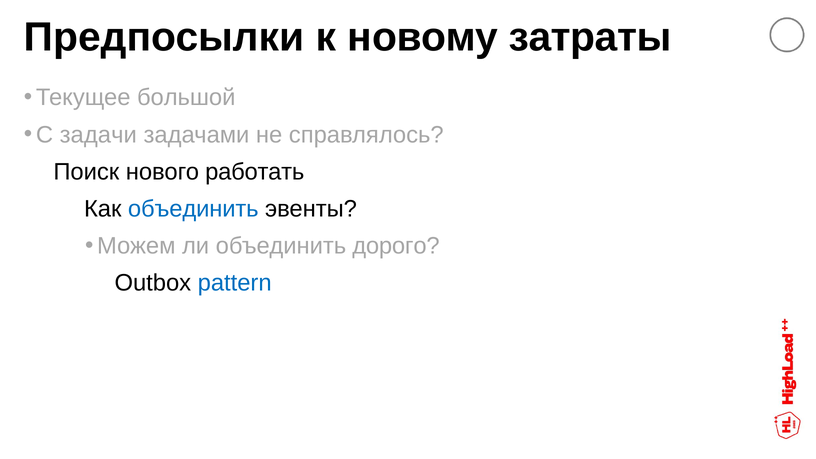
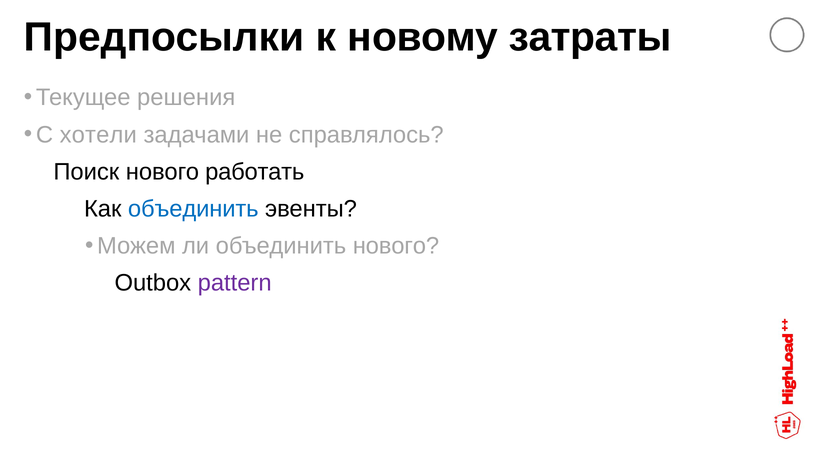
большой: большой -> решения (186, 98)
задачи: задачи -> хотели (98, 135)
объединить дорого: дорого -> нового (396, 246)
pattern colour: blue -> purple (235, 283)
